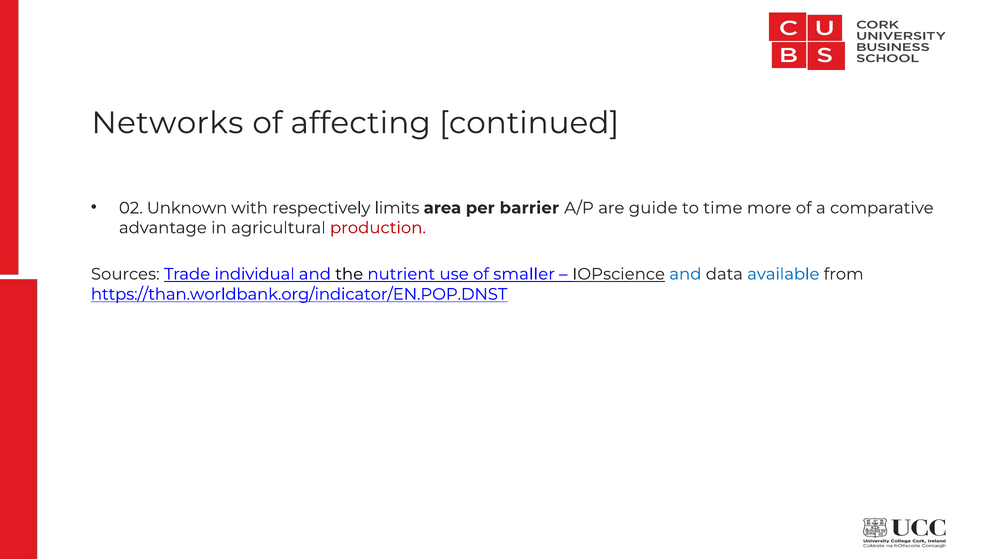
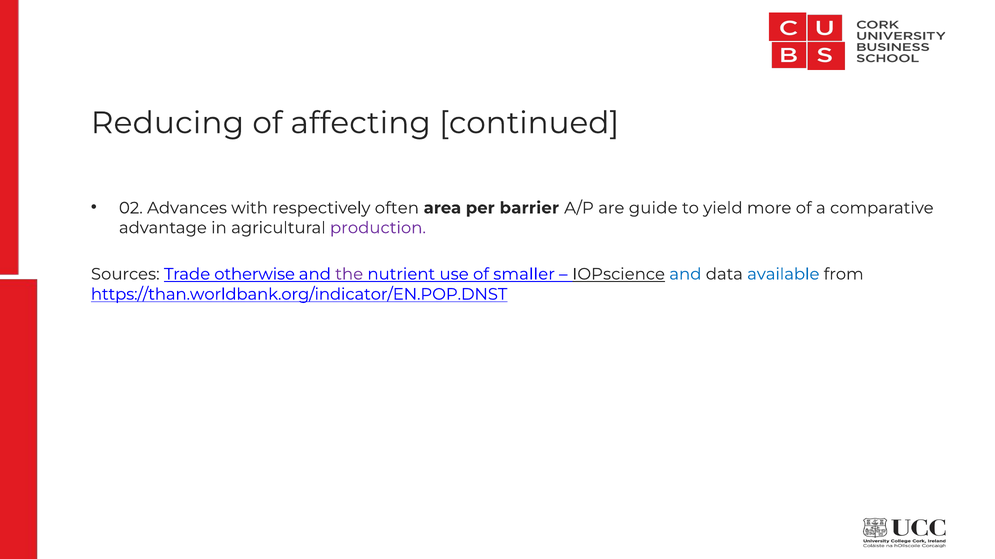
Networks: Networks -> Reducing (167, 123)
Unknown: Unknown -> Advances (187, 208)
limits: limits -> often (397, 208)
time: time -> yield (723, 208)
production colour: red -> purple (378, 228)
individual: individual -> otherwise (255, 274)
the colour: black -> purple (349, 274)
